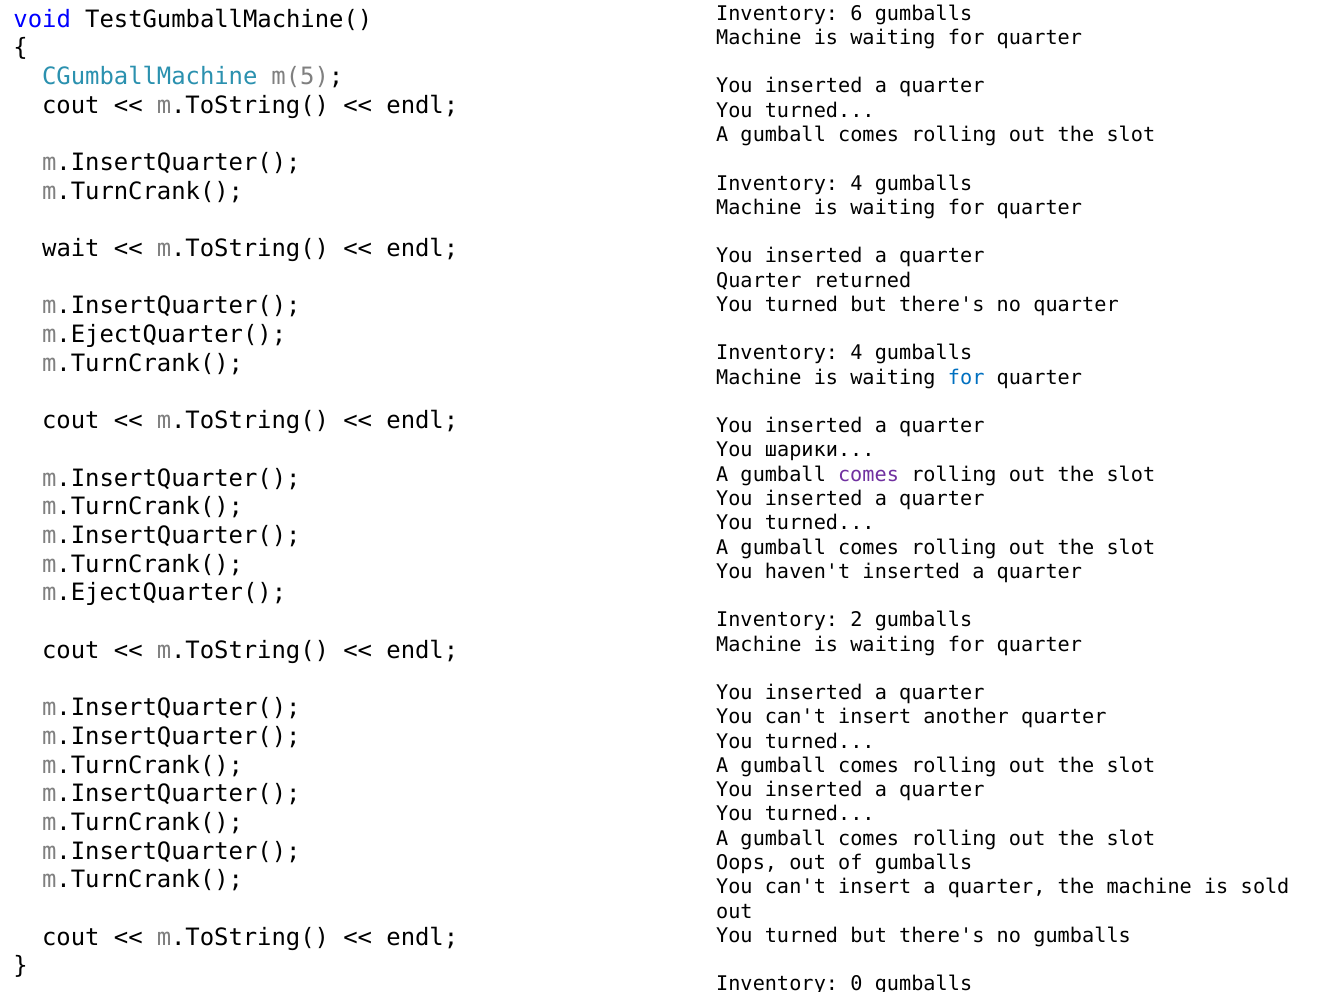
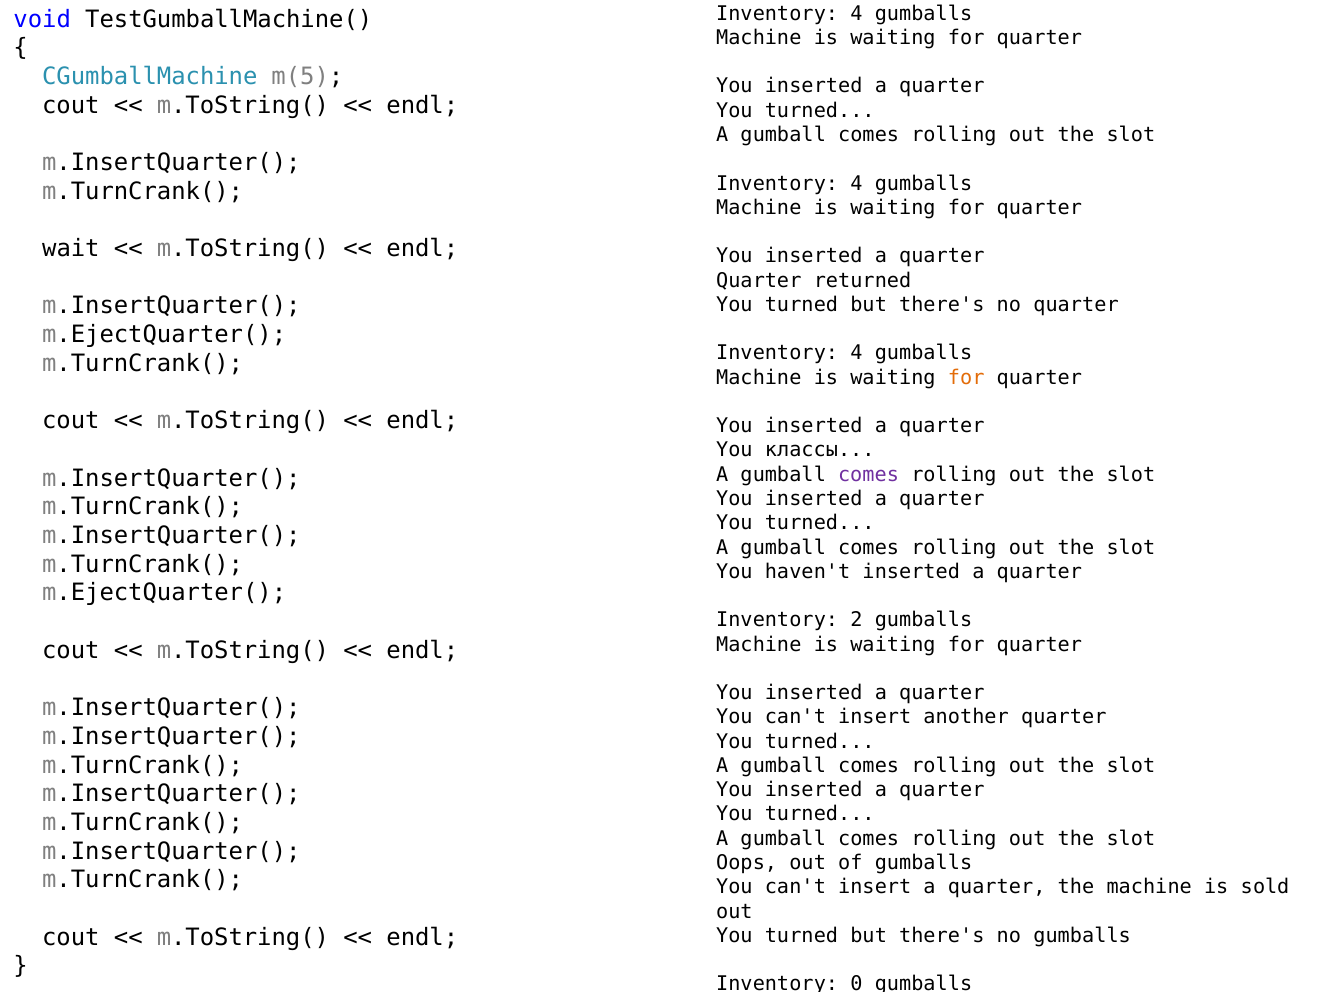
6: 6 -> 4 (856, 13)
for colour: blue -> orange (966, 378)
шарики: шарики -> классы (820, 450)
